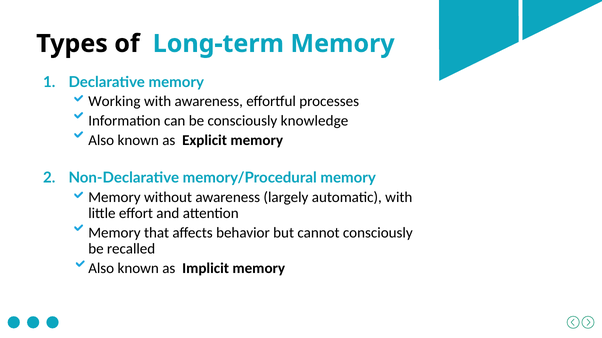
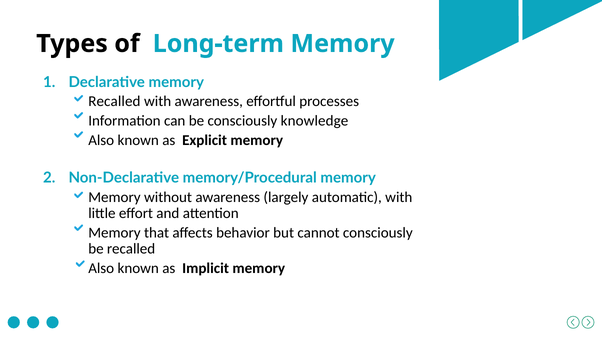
Working: Working -> Recalled (114, 102)
